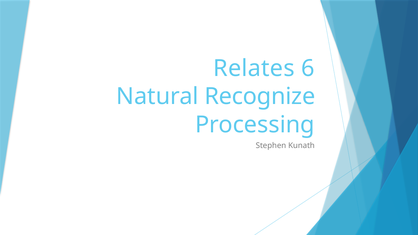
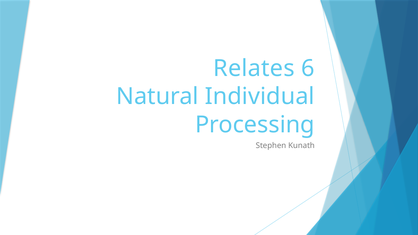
Recognize: Recognize -> Individual (260, 97)
